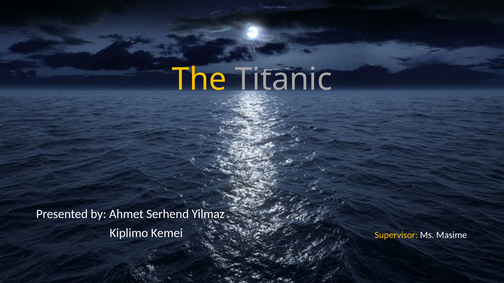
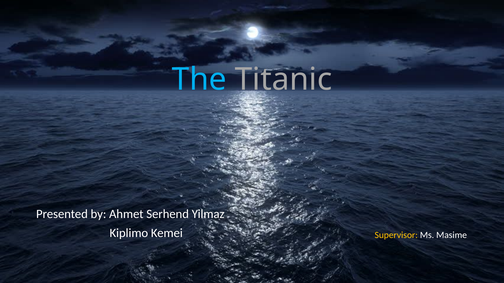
The colour: yellow -> light blue (199, 80)
